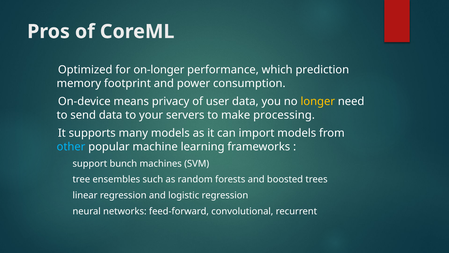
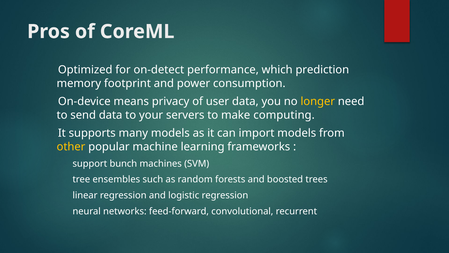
on-longer: on-longer -> on-detect (159, 70)
processing: processing -> computing (284, 115)
other colour: light blue -> yellow (71, 146)
